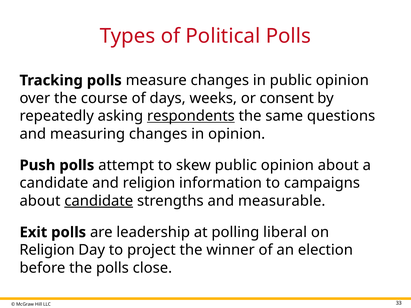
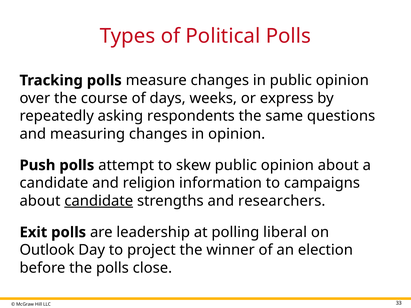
consent: consent -> express (287, 98)
respondents underline: present -> none (191, 116)
measurable: measurable -> researchers (282, 201)
Religion: Religion -> Outlook (47, 250)
